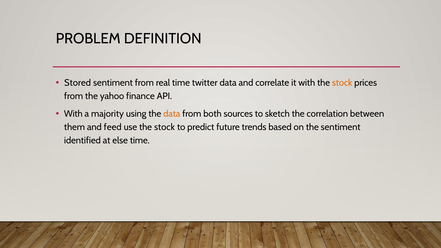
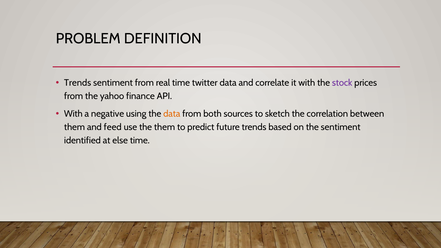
Stored: Stored -> Trends (78, 83)
stock colour: orange -> purple (342, 83)
majority: majority -> negative (108, 114)
use the stock: stock -> them (165, 127)
